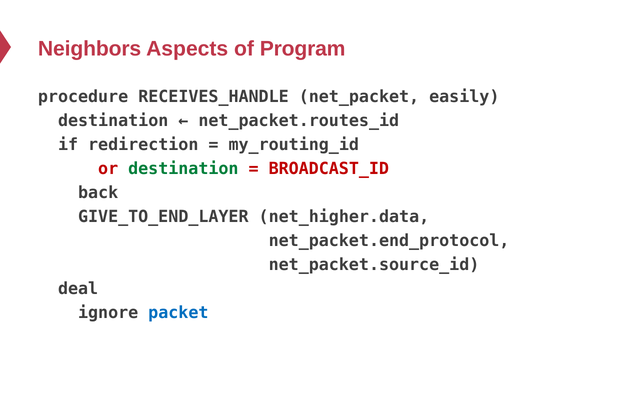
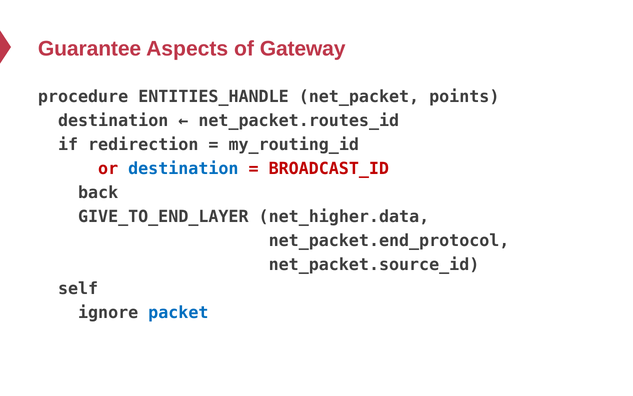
Neighbors: Neighbors -> Guarantee (90, 48)
Program: Program -> Gateway (303, 48)
RECEIVES_HANDLE: RECEIVES_HANDLE -> ENTITIES_HANDLE (214, 96)
easily: easily -> points (464, 96)
destination colour: green -> blue (183, 168)
deal: deal -> self (78, 288)
